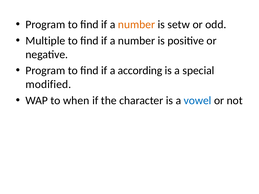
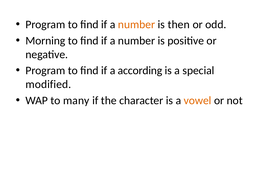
setw: setw -> then (179, 25)
Multiple: Multiple -> Morning (45, 41)
when: when -> many (76, 101)
vowel colour: blue -> orange (198, 101)
